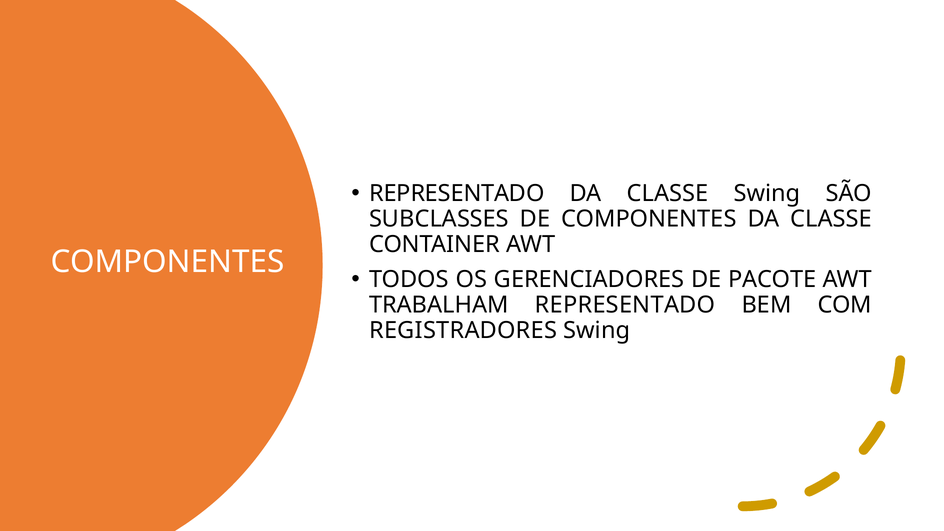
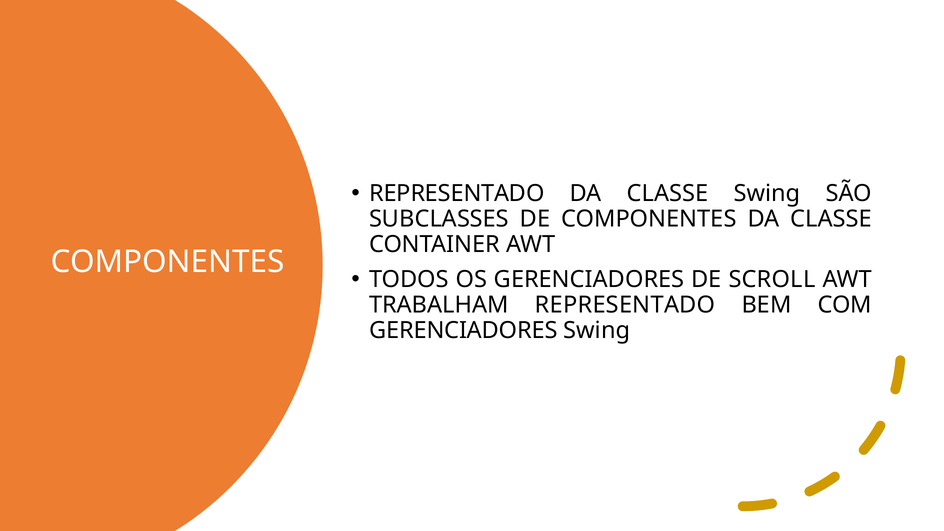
PACOTE: PACOTE -> SCROLL (772, 280)
REGISTRADORES: REGISTRADORES -> GERENCIADORES (463, 331)
